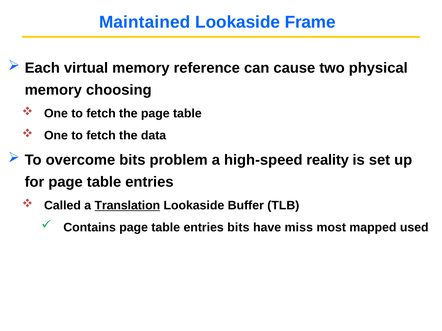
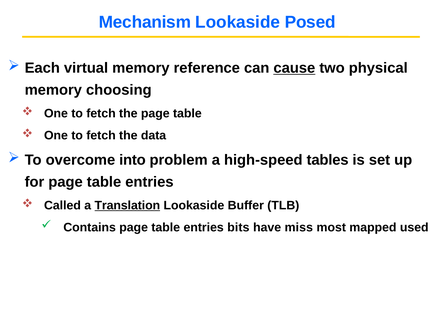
Maintained: Maintained -> Mechanism (145, 22)
Frame: Frame -> Posed (310, 22)
cause underline: none -> present (294, 68)
overcome bits: bits -> into (132, 160)
reality: reality -> tables (328, 160)
